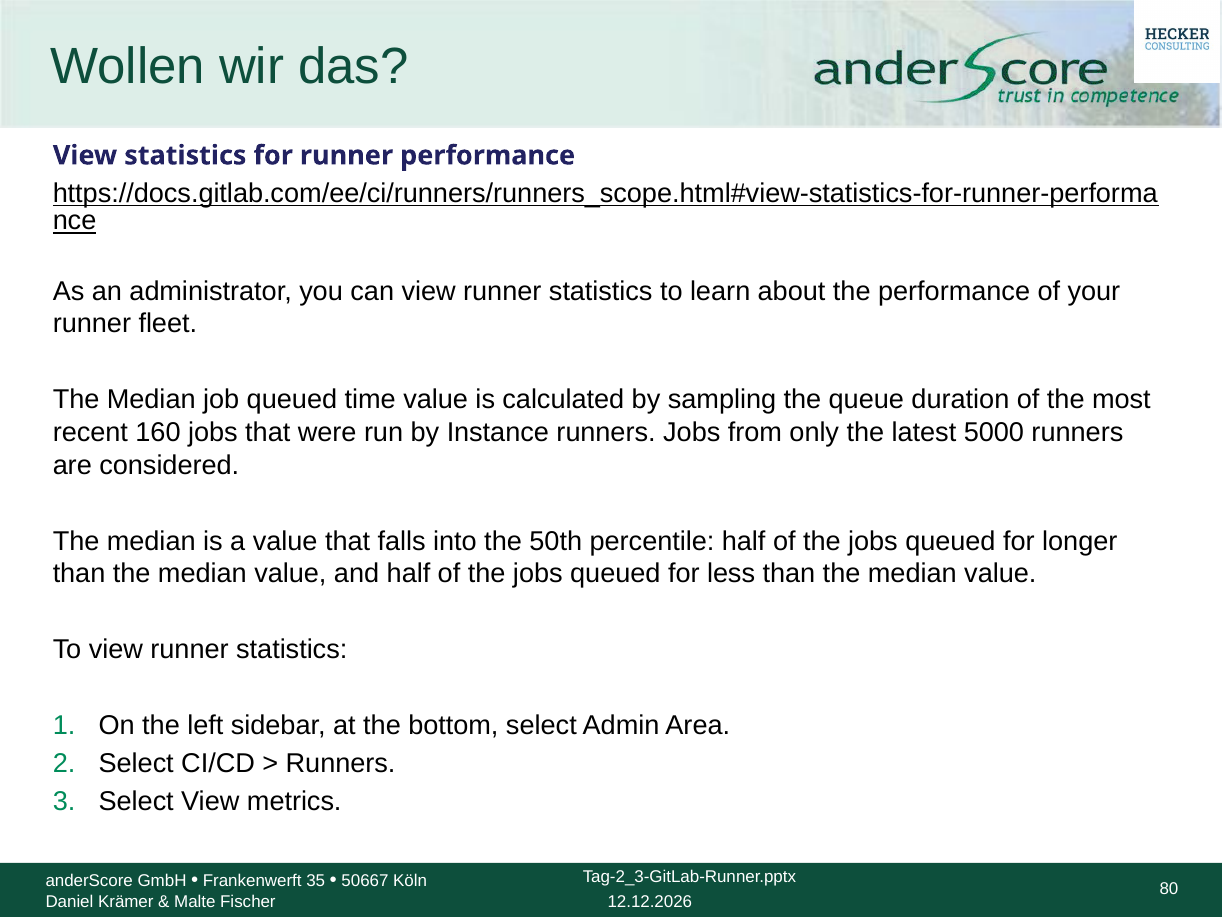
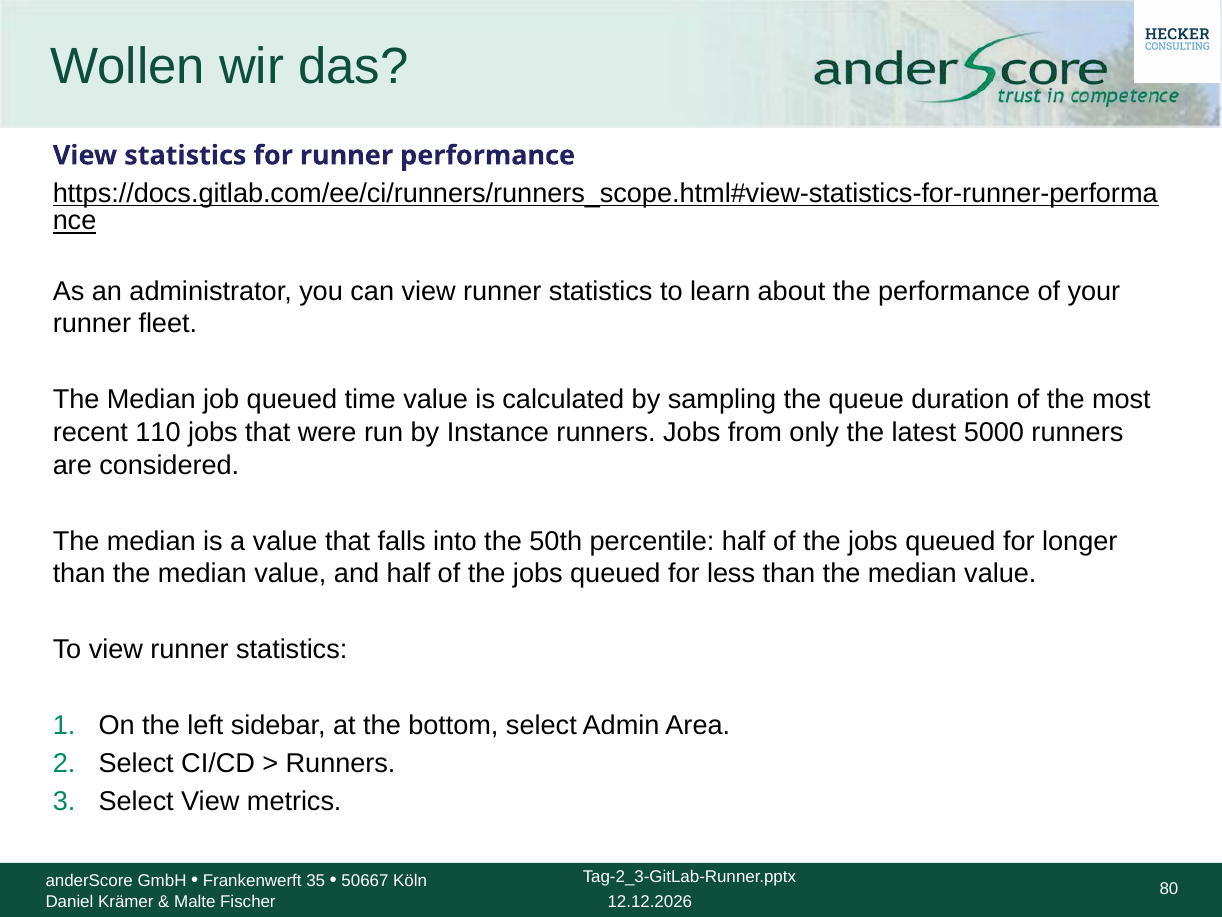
160: 160 -> 110 (158, 432)
